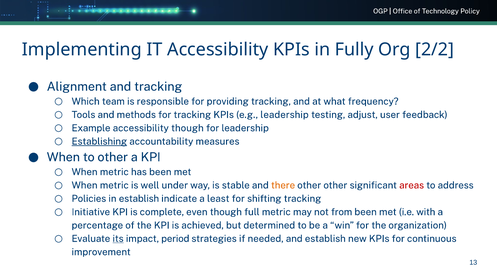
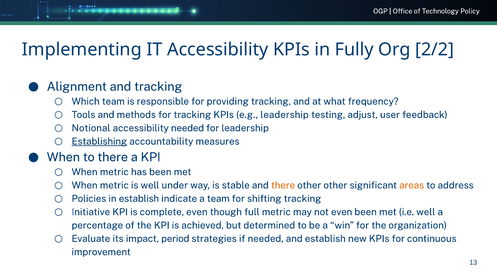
Example: Example -> Notional (91, 128)
accessibility though: though -> needed (188, 128)
to other: other -> there (113, 157)
areas colour: red -> orange (412, 185)
a least: least -> team (218, 198)
not from: from -> even (342, 212)
i.e with: with -> well (426, 212)
its underline: present -> none (118, 238)
